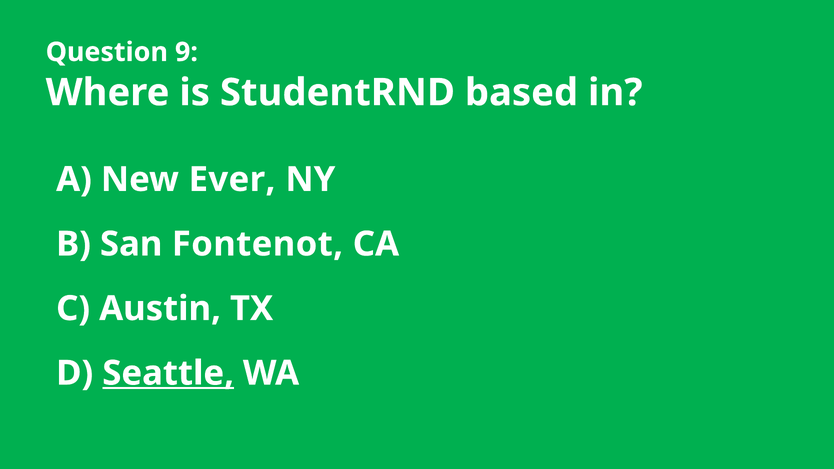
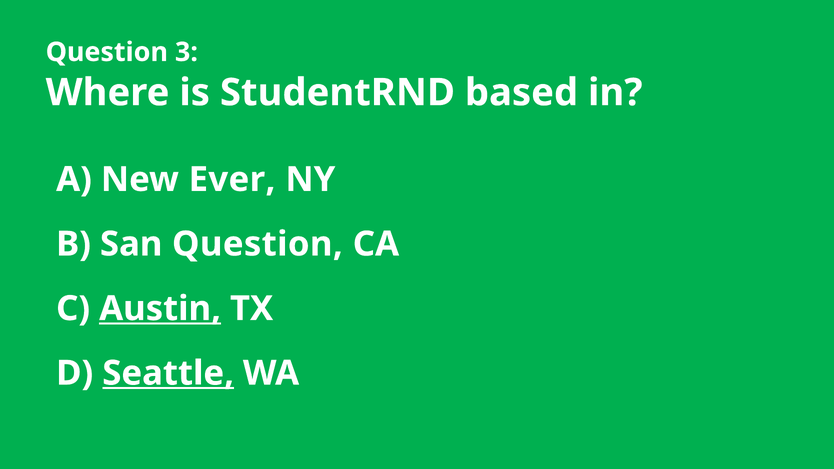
9: 9 -> 3 (186, 52)
San Fontenot: Fontenot -> Question (257, 244)
Austin underline: none -> present (160, 309)
